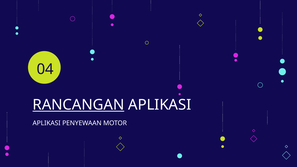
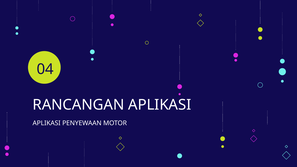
RANCANGAN underline: present -> none (78, 105)
